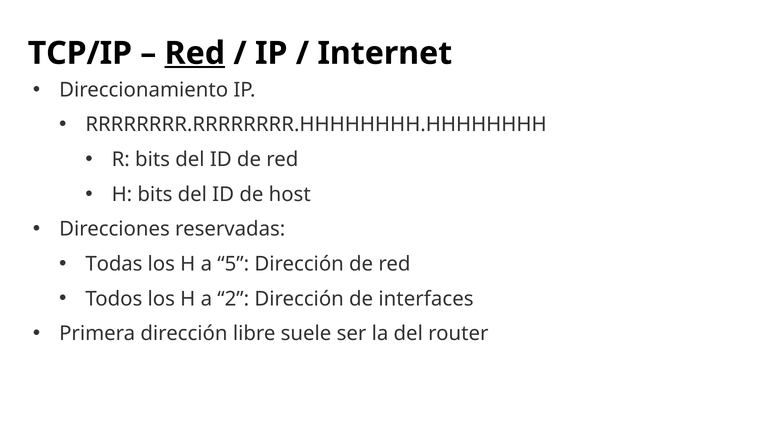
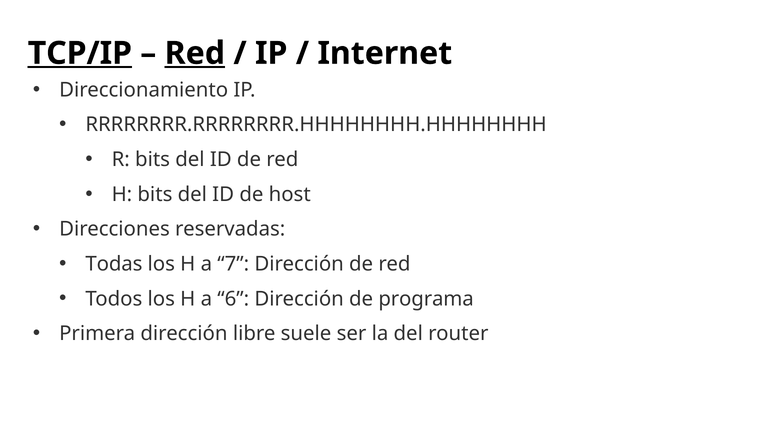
TCP/IP underline: none -> present (80, 53)
5: 5 -> 7 (233, 264)
2: 2 -> 6 (233, 299)
interfaces: interfaces -> programa (426, 299)
